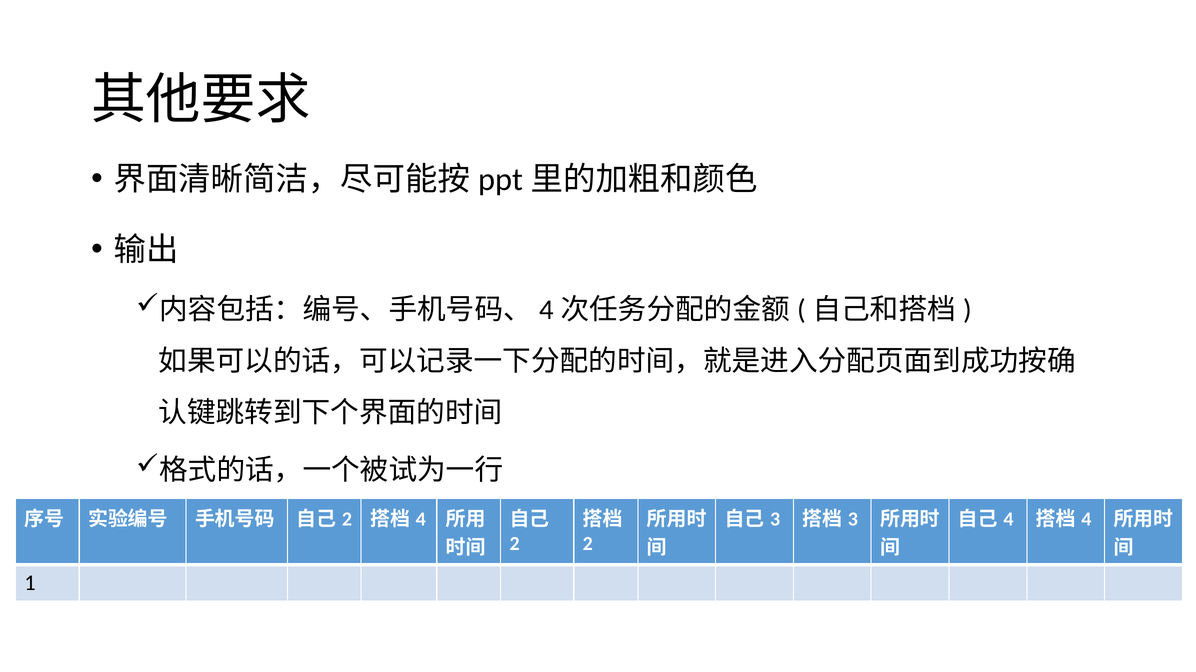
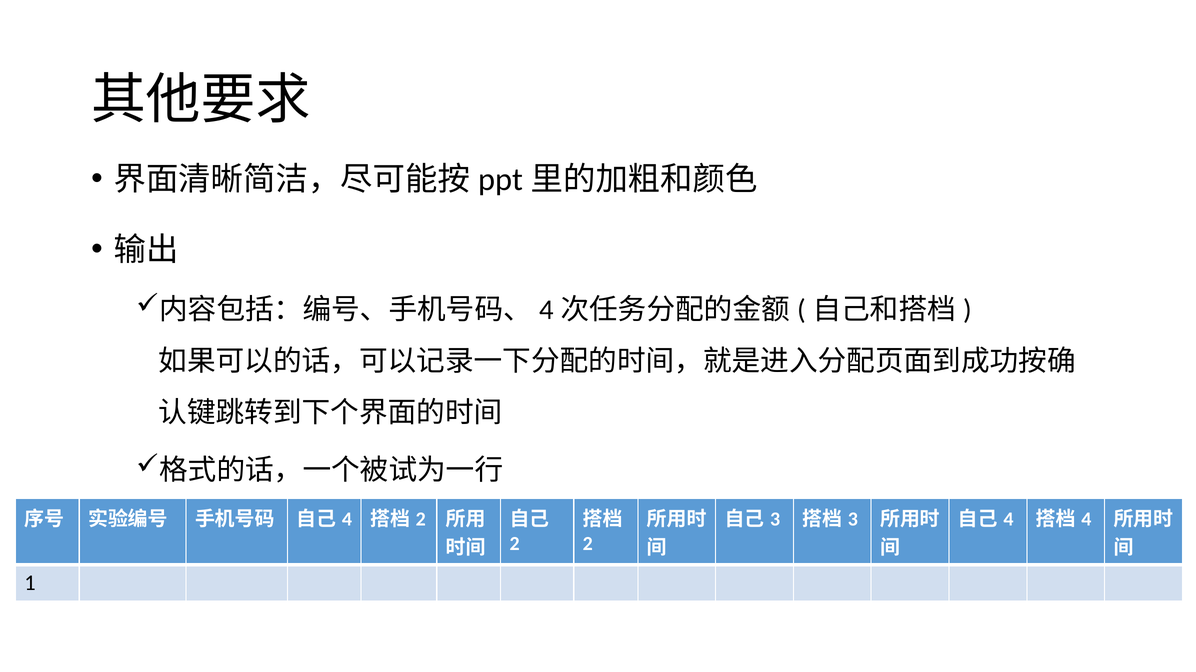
2: 2 -> 4 (347, 520)
4: 4 -> 2 (421, 520)
